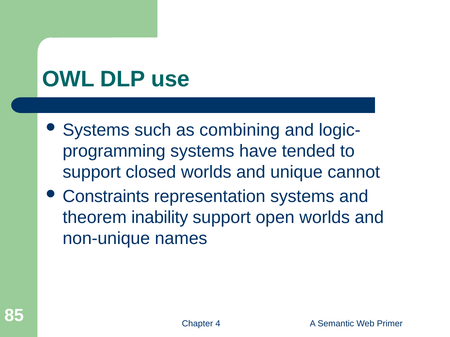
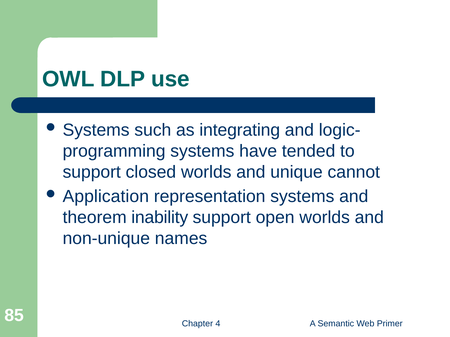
combining: combining -> integrating (240, 130)
Constraints: Constraints -> Application (106, 197)
